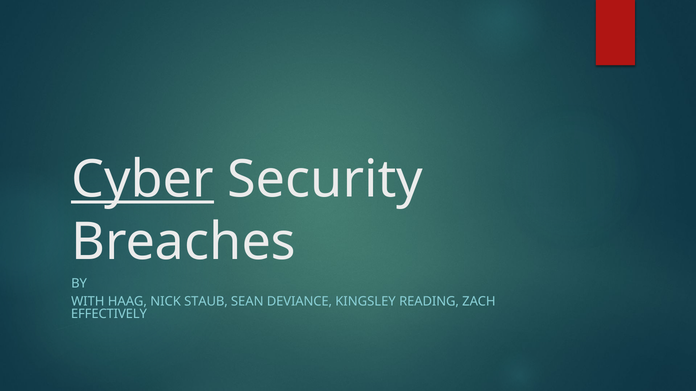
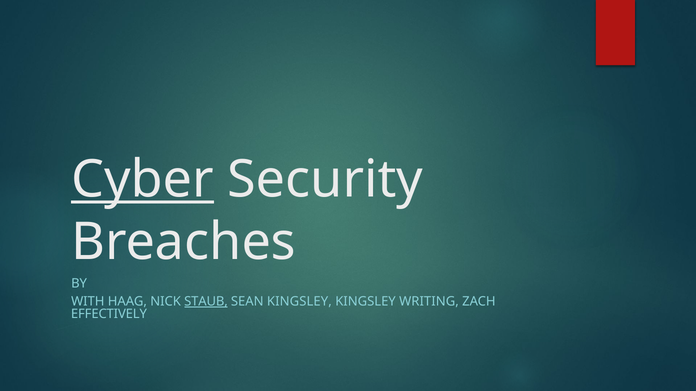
STAUB underline: none -> present (206, 302)
SEAN DEVIANCE: DEVIANCE -> KINGSLEY (299, 302)
READING: READING -> WRITING (429, 302)
